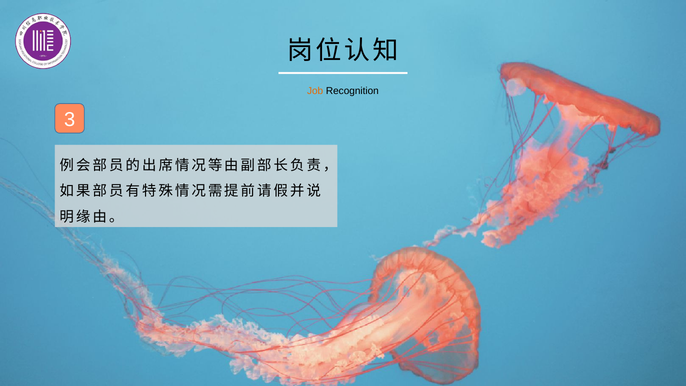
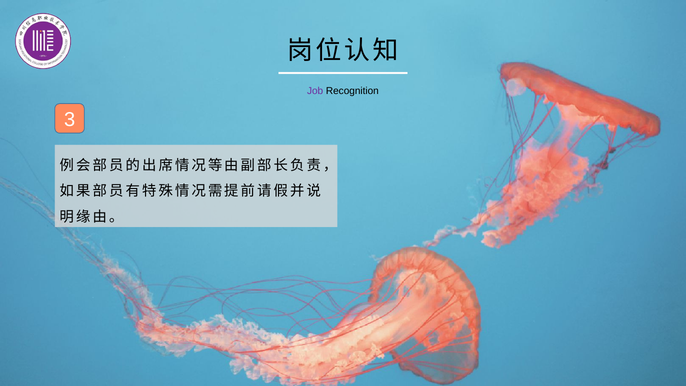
Job colour: orange -> purple (315, 91)
